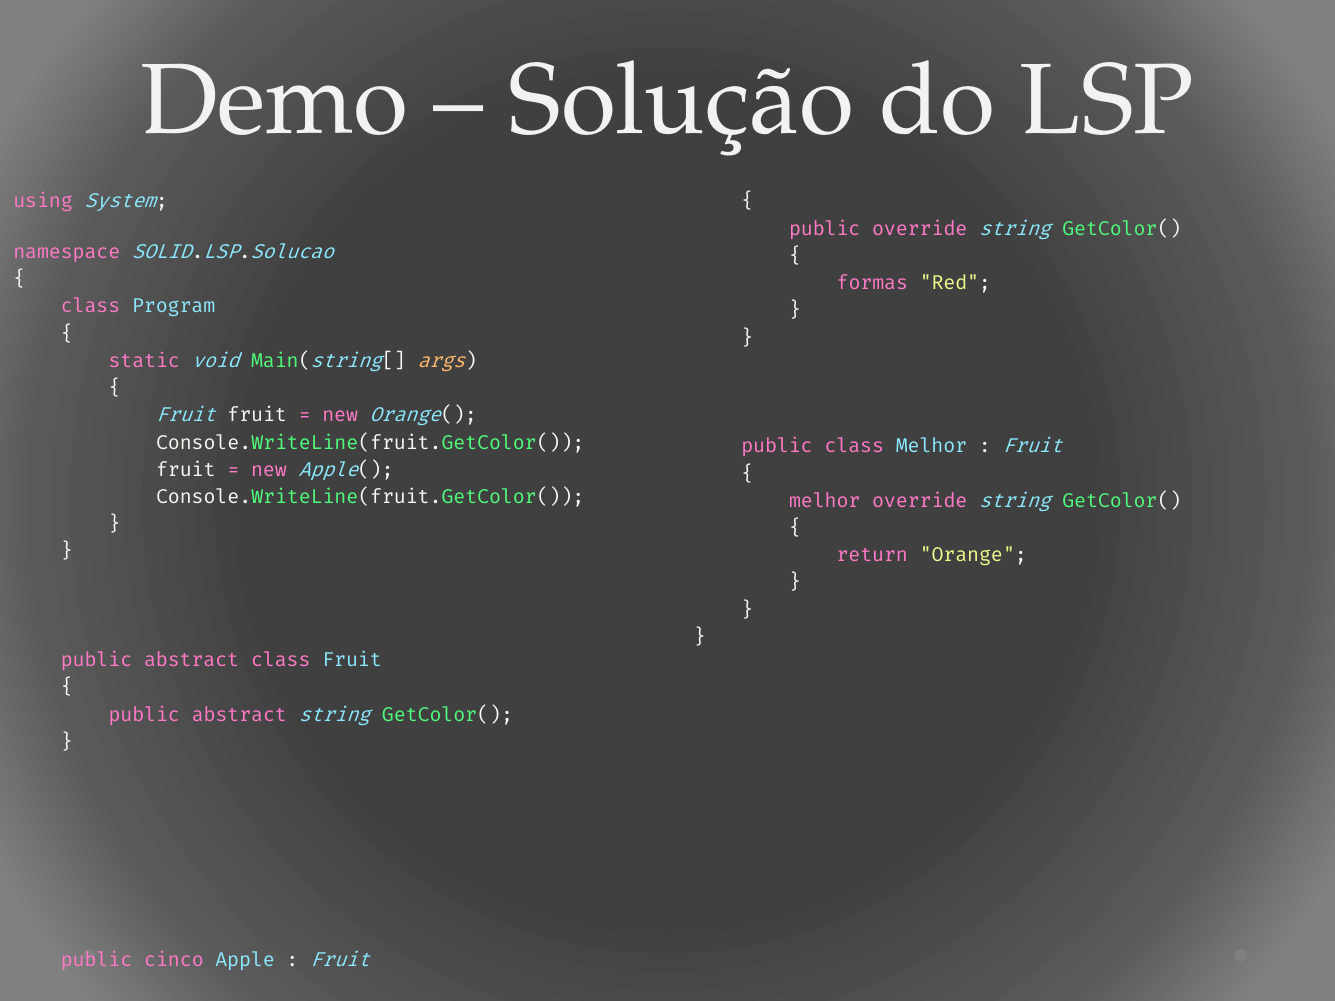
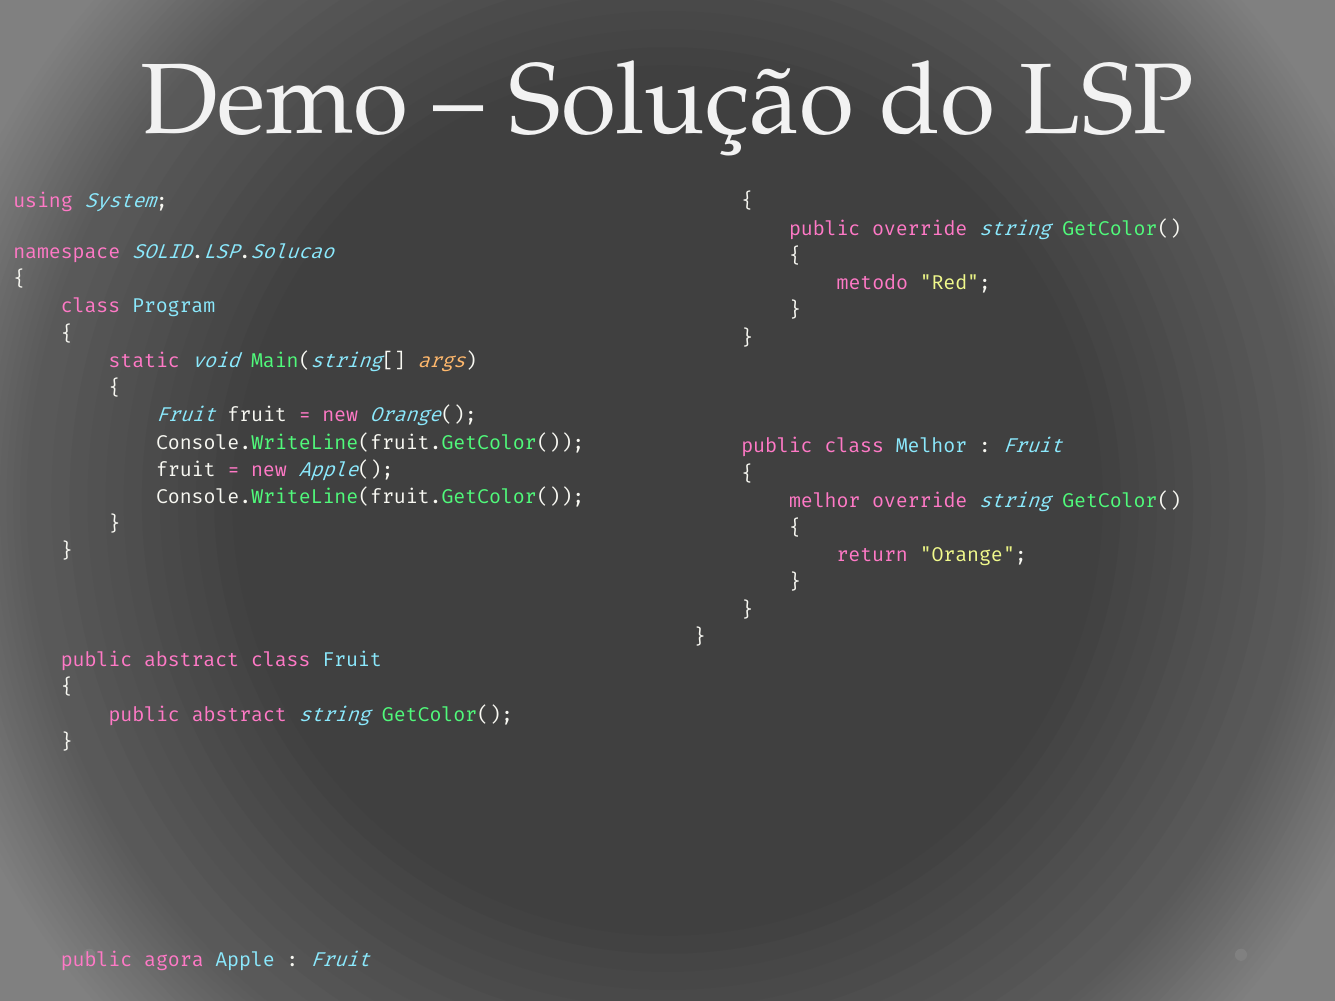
formas: formas -> metodo (872, 283)
cinco: cinco -> agora (174, 960)
